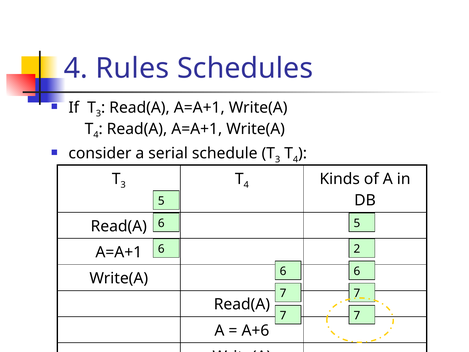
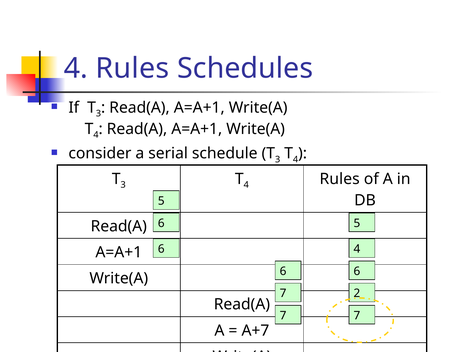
Kinds: Kinds -> Rules (340, 179)
6 2: 2 -> 4 (357, 249)
7: 7 -> 2 (357, 293)
A+6: A+6 -> A+7 (255, 330)
